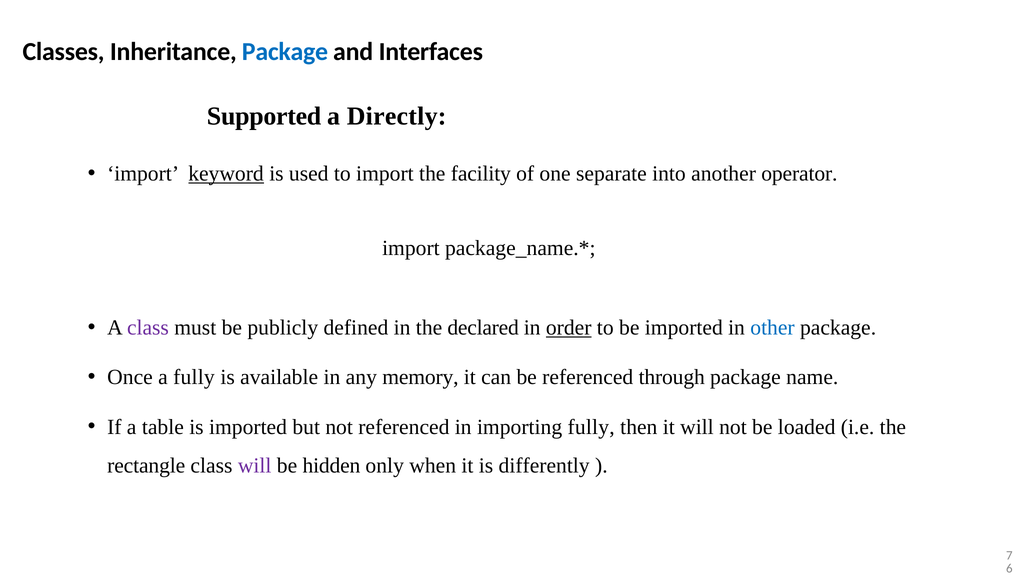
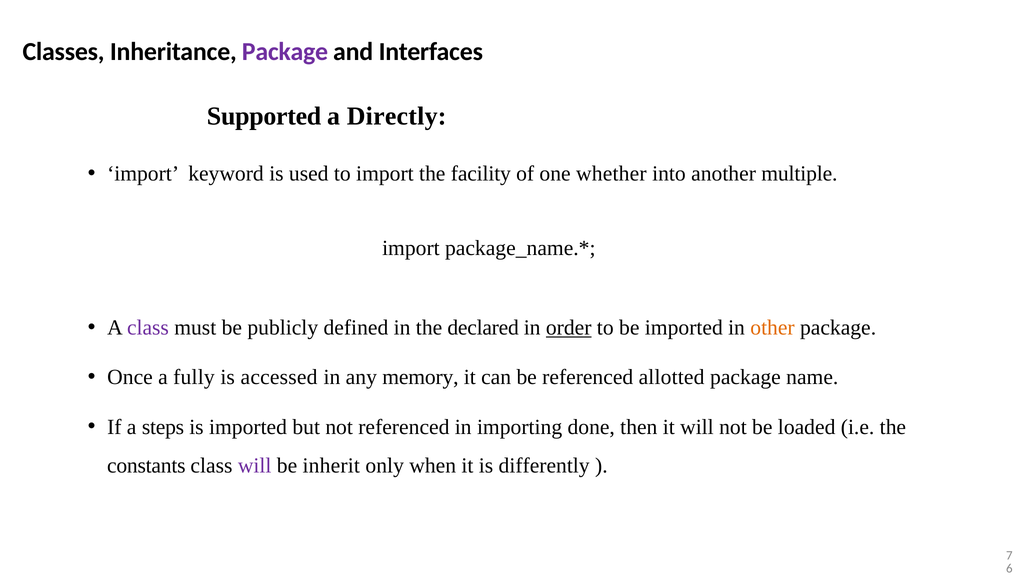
Package colour: blue -> purple (285, 52)
keyword underline: present -> none (226, 174)
separate: separate -> whether (611, 174)
operator: operator -> multiple (799, 174)
other colour: blue -> orange (772, 328)
available: available -> accessed (279, 377)
through: through -> allotted (672, 377)
table: table -> steps (163, 427)
importing fully: fully -> done (591, 427)
rectangle: rectangle -> constants (146, 466)
hidden: hidden -> inherit (331, 466)
